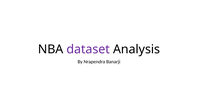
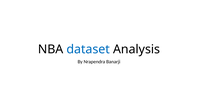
dataset colour: purple -> blue (88, 49)
